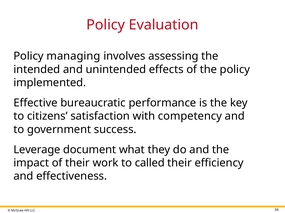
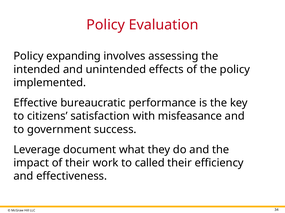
managing: managing -> expanding (74, 56)
competency: competency -> misfeasance (190, 117)
